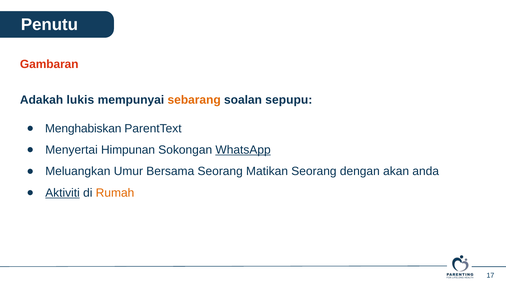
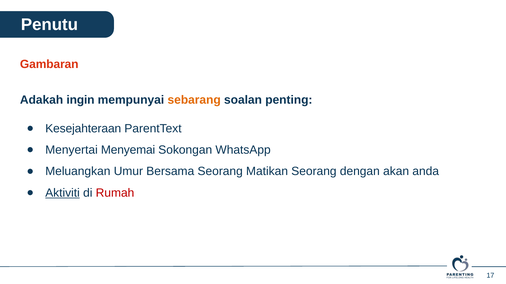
lukis: lukis -> ingin (81, 100)
sepupu: sepupu -> penting (289, 100)
Menghabiskan: Menghabiskan -> Kesejahteraan (83, 129)
Himpunan: Himpunan -> Menyemai (128, 150)
WhatsApp underline: present -> none (243, 150)
Rumah colour: orange -> red (115, 193)
